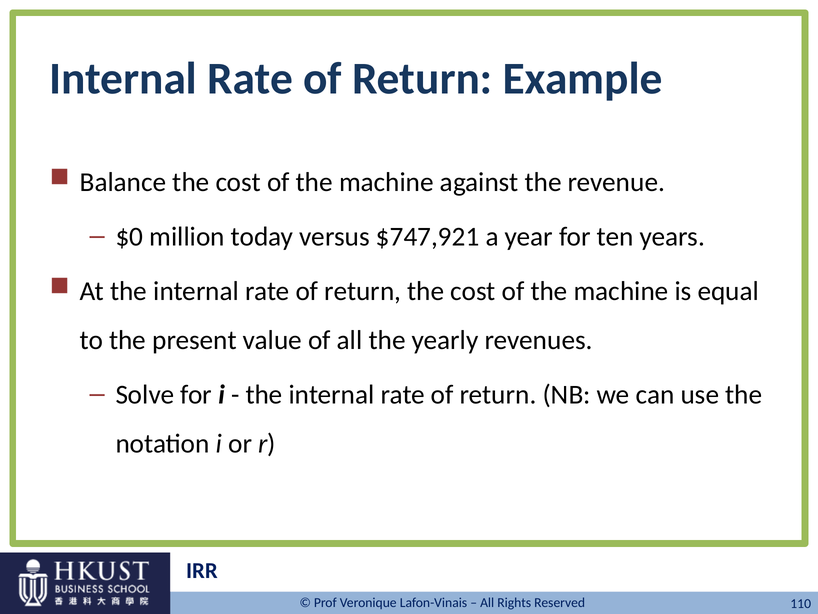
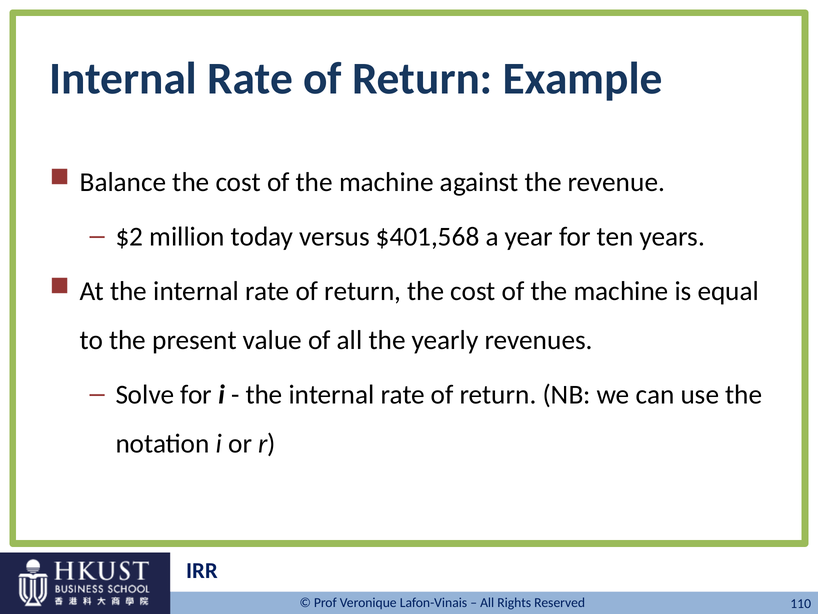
$0: $0 -> $2 (129, 236)
$747,921: $747,921 -> $401,568 (428, 236)
